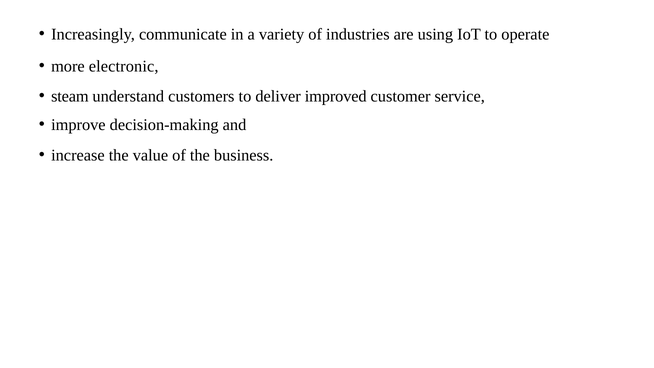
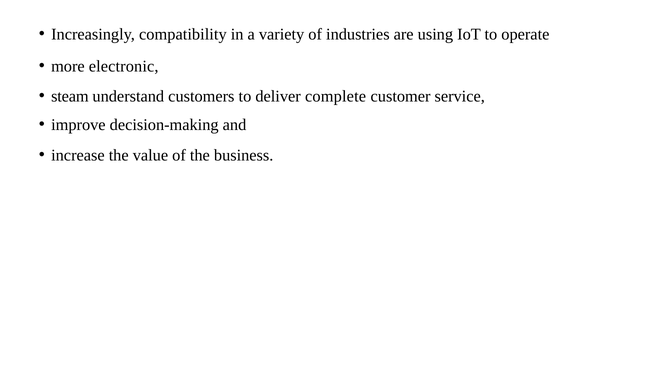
communicate: communicate -> compatibility (183, 34)
improved: improved -> complete (336, 96)
